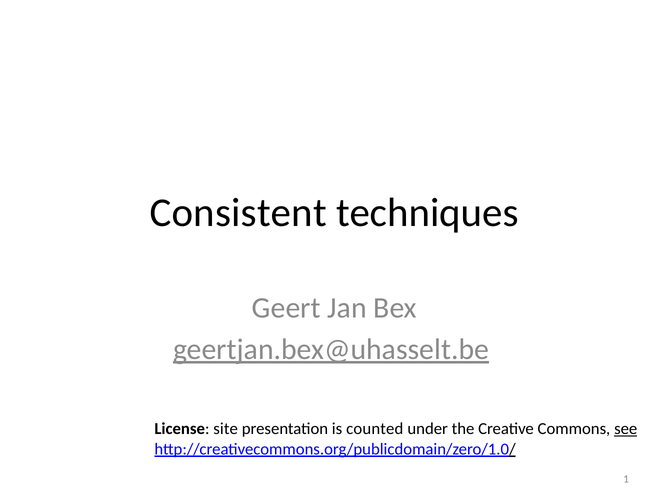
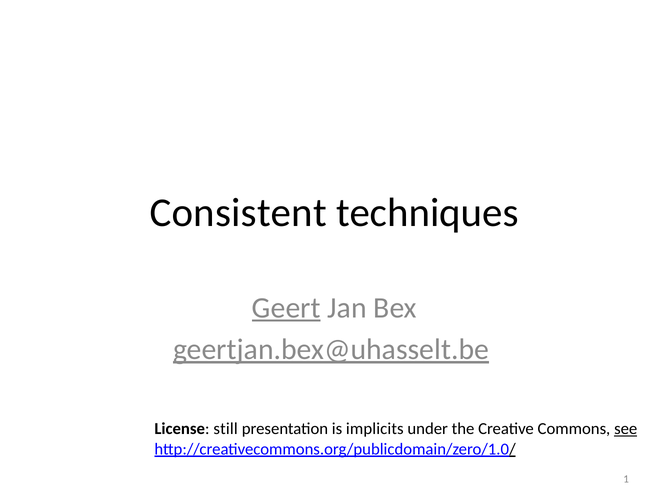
Geert underline: none -> present (286, 308)
site: site -> still (226, 429)
counted: counted -> implicits (375, 429)
